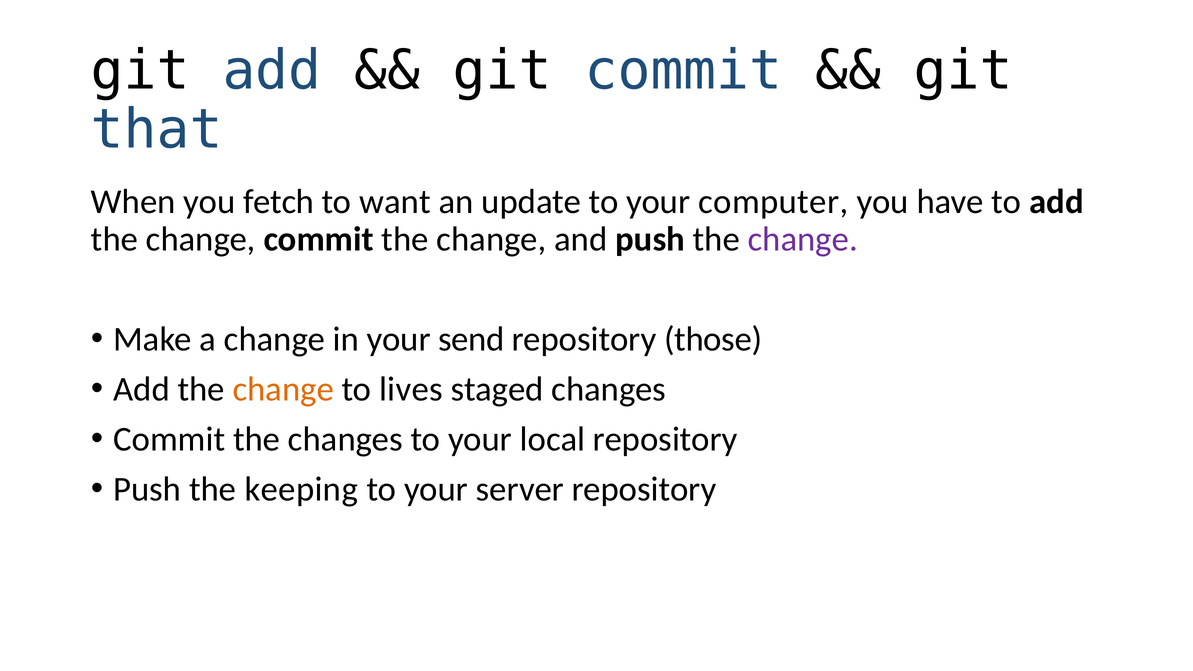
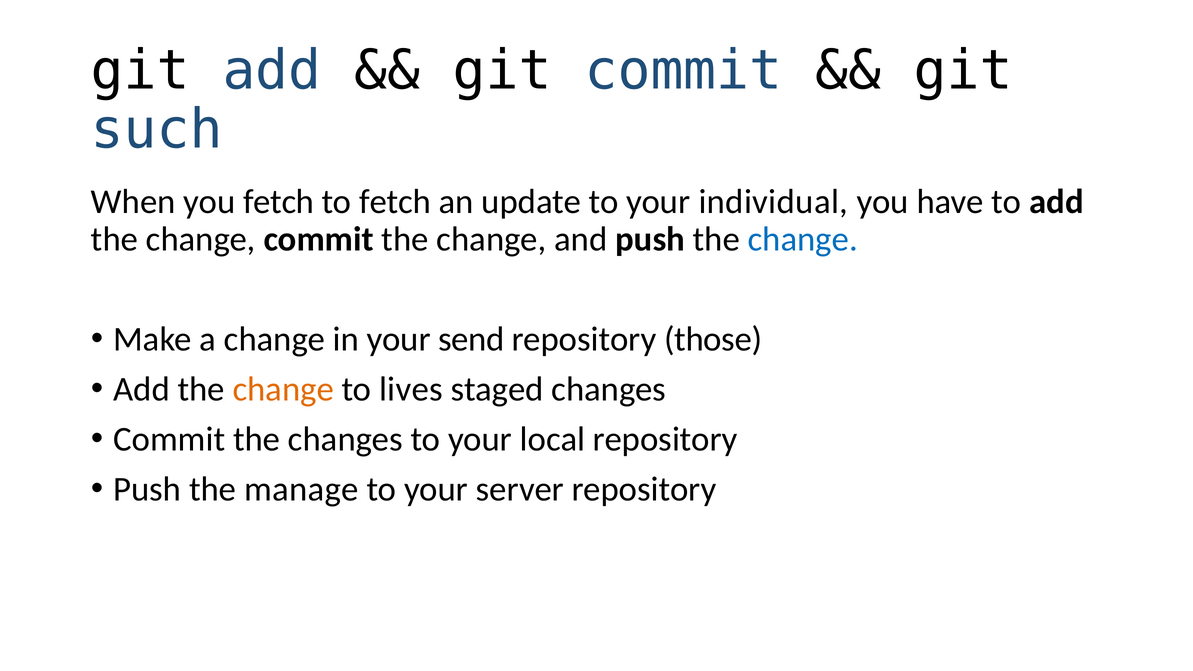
that: that -> such (157, 130)
to want: want -> fetch (395, 202)
computer: computer -> individual (773, 202)
change colour: purple -> blue (803, 239)
keeping: keeping -> manage (301, 489)
